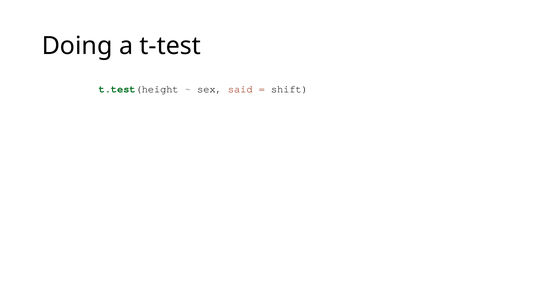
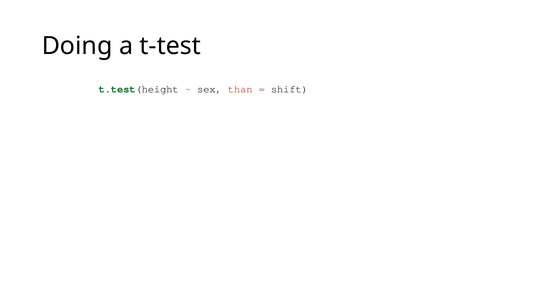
said: said -> than (240, 89)
